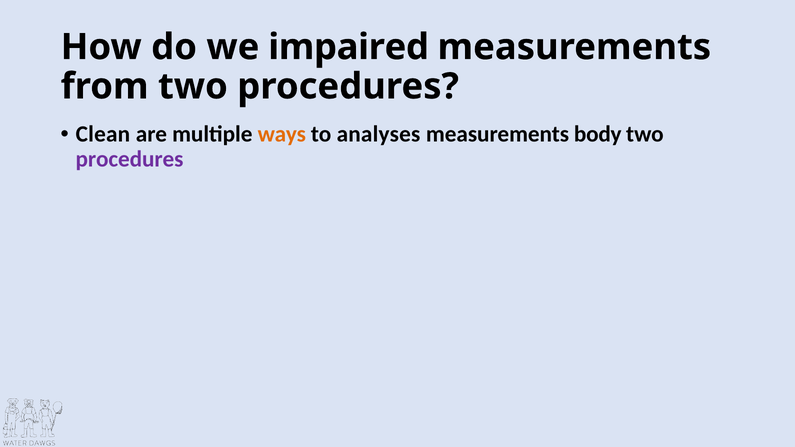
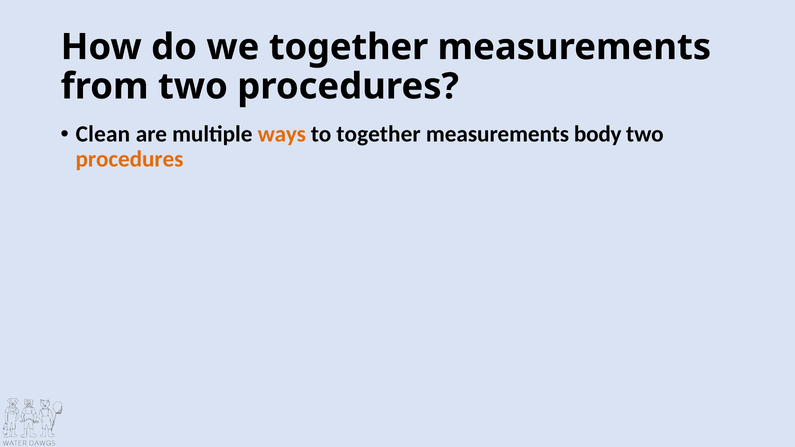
we impaired: impaired -> together (349, 47)
to analyses: analyses -> together (379, 134)
procedures colour: purple -> orange (129, 159)
